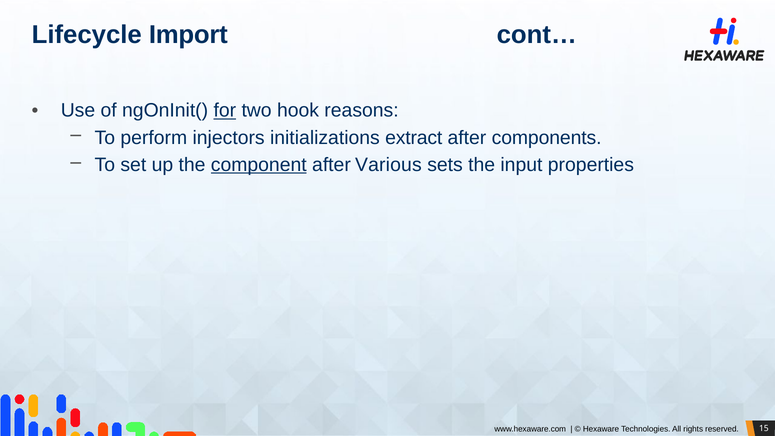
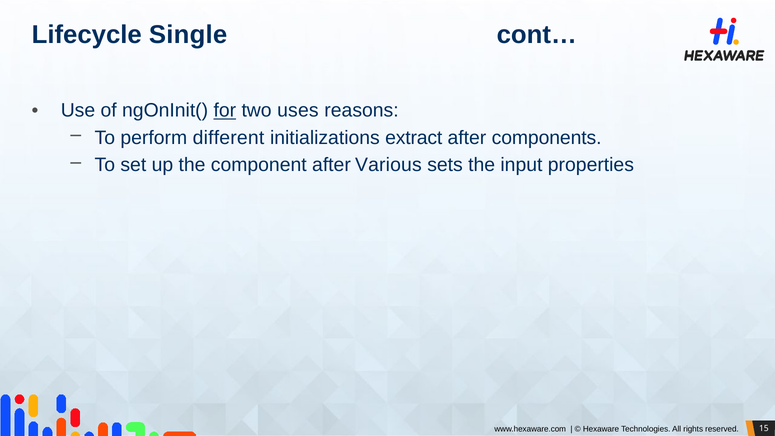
Import: Import -> Single (188, 35)
hook: hook -> uses (298, 111)
injectors: injectors -> different (229, 138)
component underline: present -> none (259, 165)
